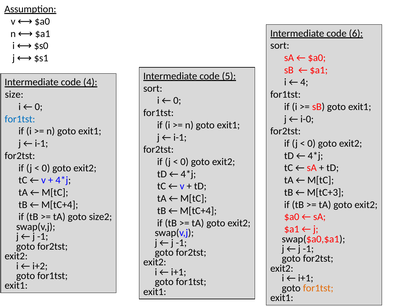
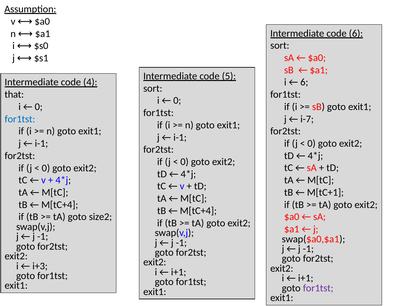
4: 4 -> 6 (304, 82)
size: size -> that (14, 95)
i-0: i-0 -> i-7 (307, 119)
M[tC+3: M[tC+3 -> M[tC+1 (325, 193)
i+2: i+2 -> i+3 (40, 267)
for1tst colour: orange -> purple (318, 289)
